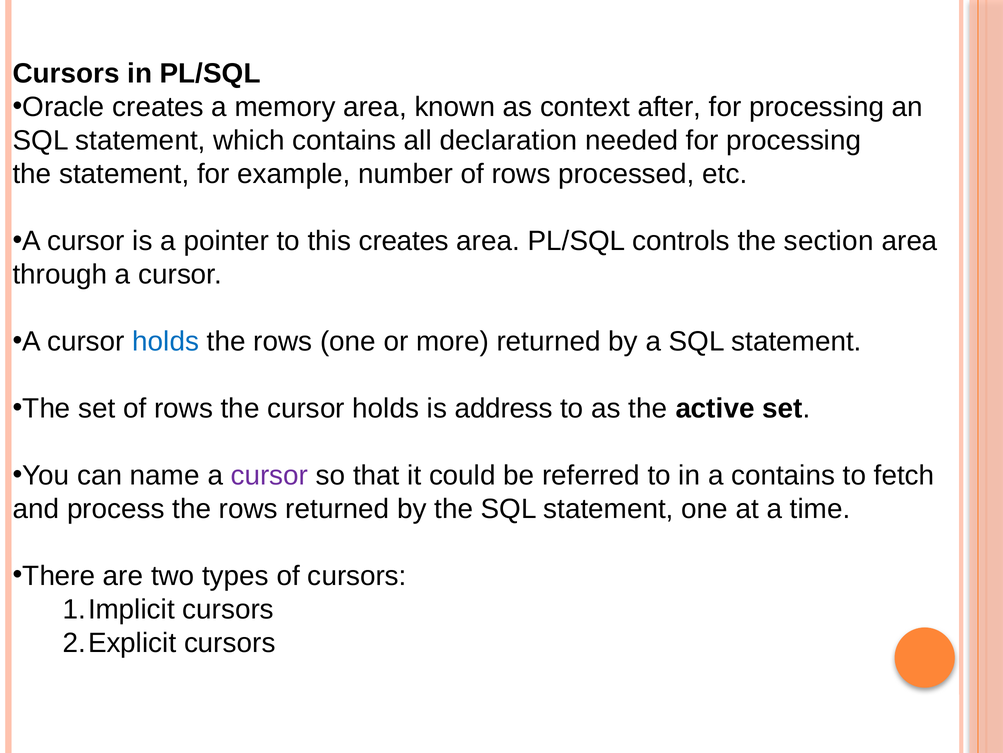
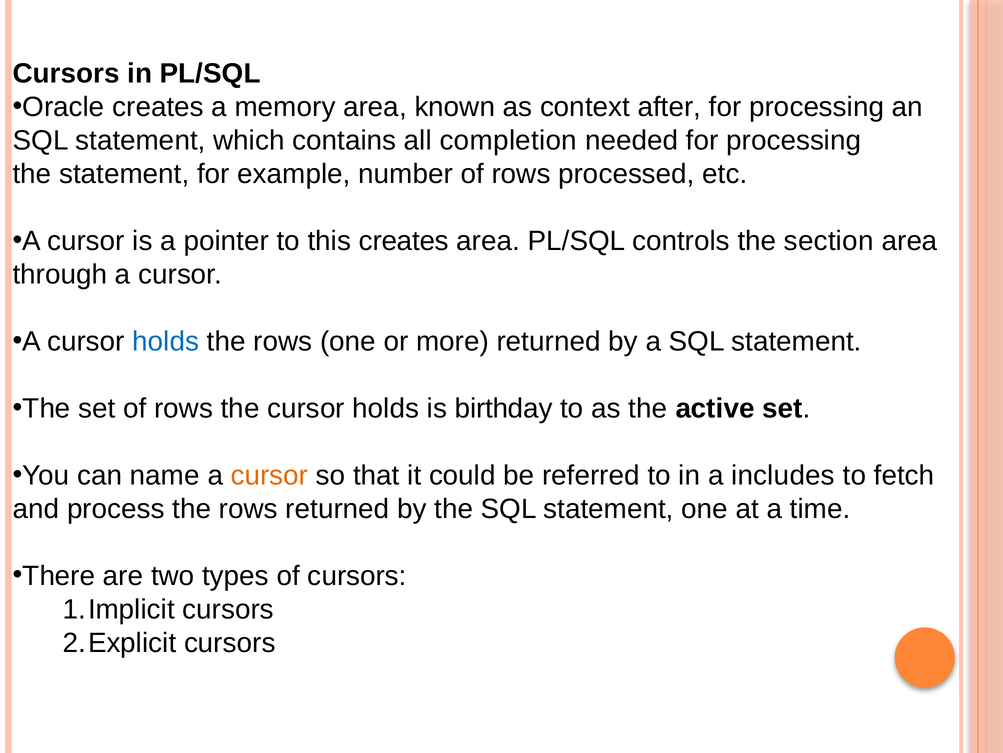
declaration: declaration -> completion (508, 140)
address: address -> birthday (504, 408)
cursor colour: purple -> orange (269, 475)
a contains: contains -> includes (783, 475)
